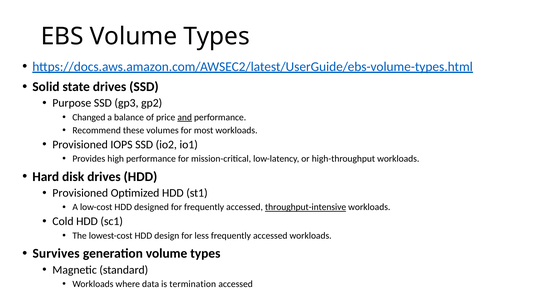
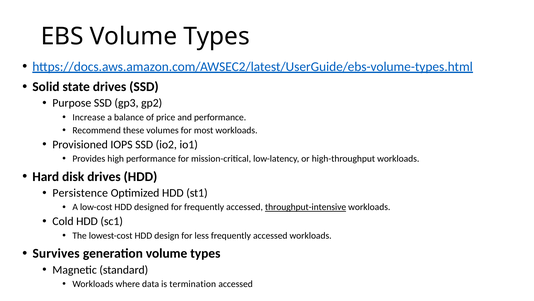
Changed: Changed -> Increase (89, 117)
and underline: present -> none (185, 117)
Provisioned: Provisioned -> Persistence (80, 193)
